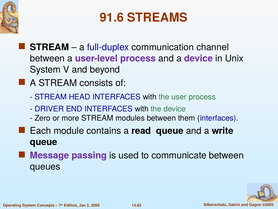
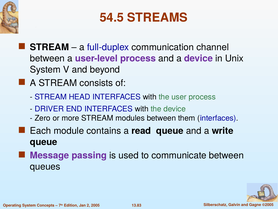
91.6: 91.6 -> 54.5 (112, 18)
